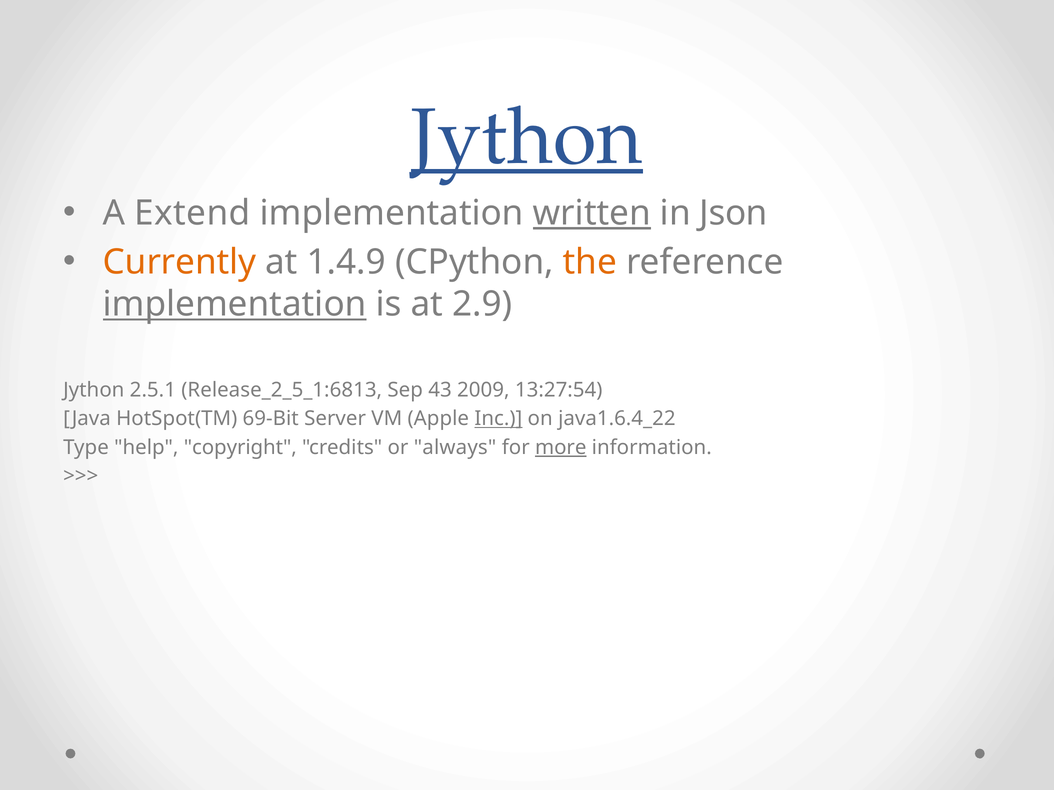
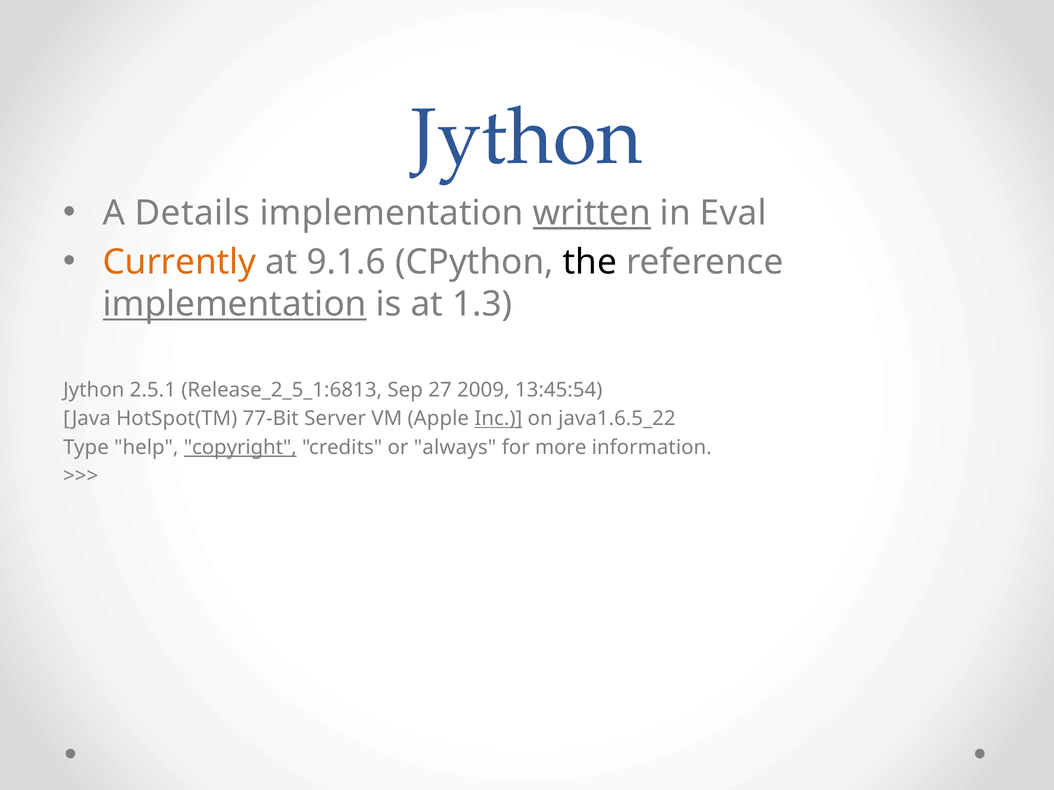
Jython underline: present -> none (527, 137)
Extend: Extend -> Details (192, 213)
Json: Json -> Eval (733, 213)
1.4.9: 1.4.9 -> 9.1.6 (346, 262)
the colour: orange -> black (590, 262)
2.9: 2.9 -> 1.3 (482, 305)
43: 43 -> 27 (440, 390)
13:27:54: 13:27:54 -> 13:45:54 (559, 390)
69-Bit: 69-Bit -> 77-Bit (271, 419)
java1.6.4_22: java1.6.4_22 -> java1.6.5_22 (617, 419)
copyright underline: none -> present (240, 448)
more underline: present -> none (561, 448)
